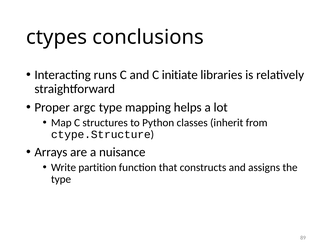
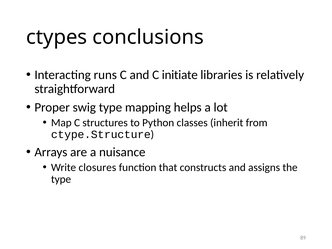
argc: argc -> swig (84, 107)
partition: partition -> closures (97, 167)
